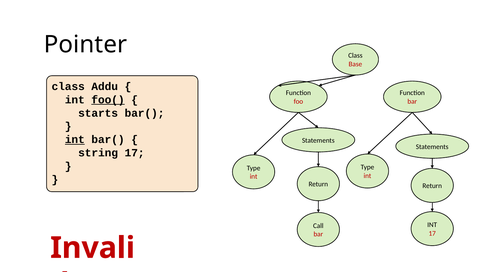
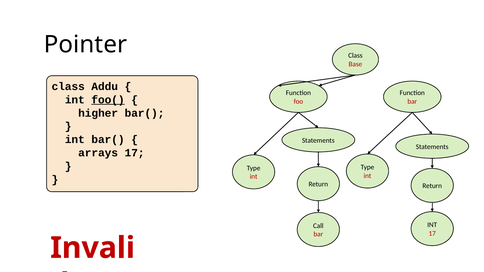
starts: starts -> higher (98, 113)
int underline: present -> none (75, 140)
string: string -> arrays (98, 153)
